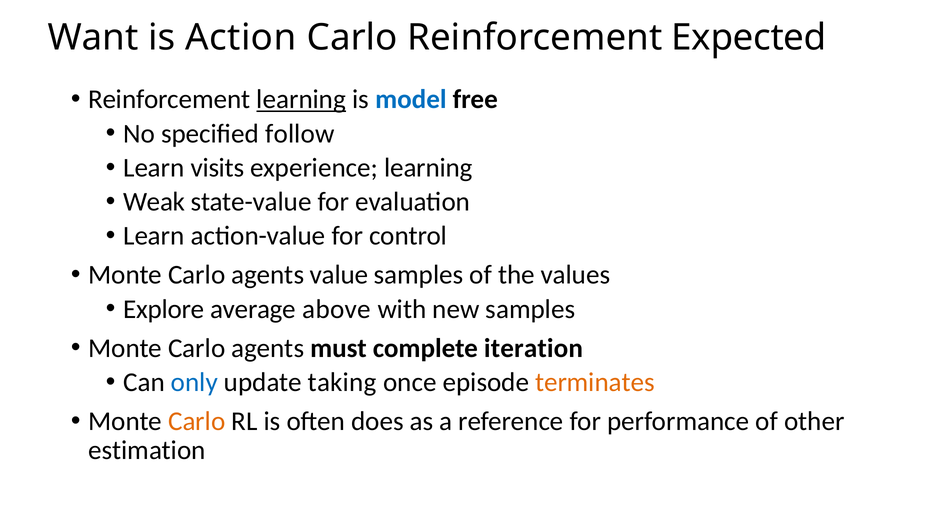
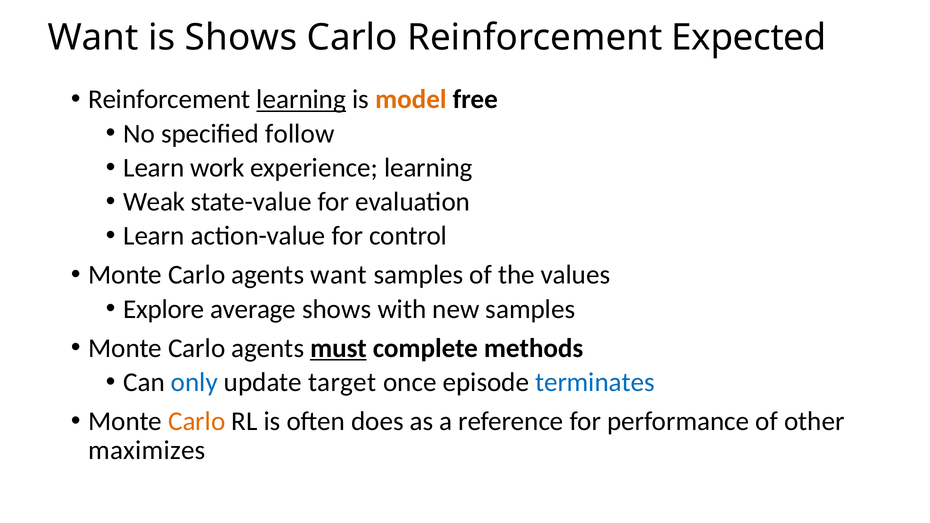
is Action: Action -> Shows (241, 38)
model colour: blue -> orange (411, 99)
visits: visits -> work (217, 168)
agents value: value -> want (339, 275)
average above: above -> shows (337, 309)
must underline: none -> present (338, 348)
iteration: iteration -> methods (534, 348)
taking: taking -> target (342, 382)
terminates colour: orange -> blue (595, 382)
estimation: estimation -> maximizes (147, 451)
